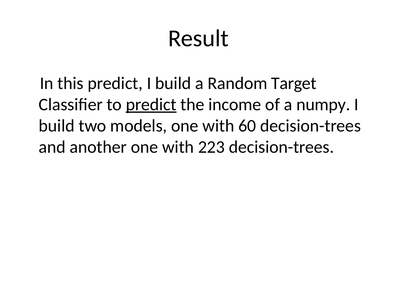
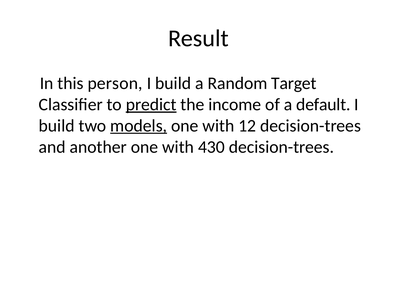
this predict: predict -> person (115, 83)
numpy: numpy -> default (323, 104)
models underline: none -> present (139, 126)
60: 60 -> 12 (247, 126)
223: 223 -> 430 (211, 147)
